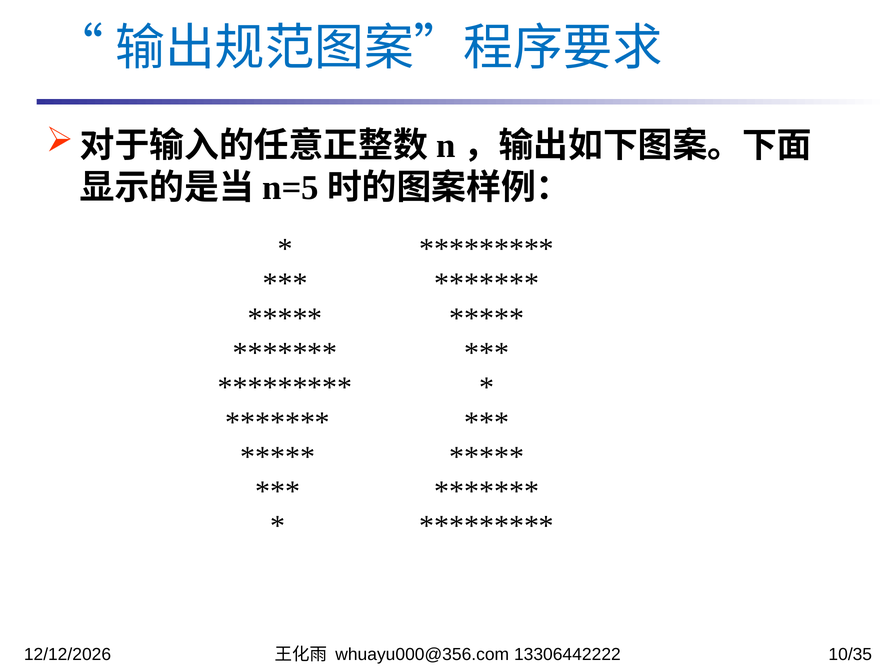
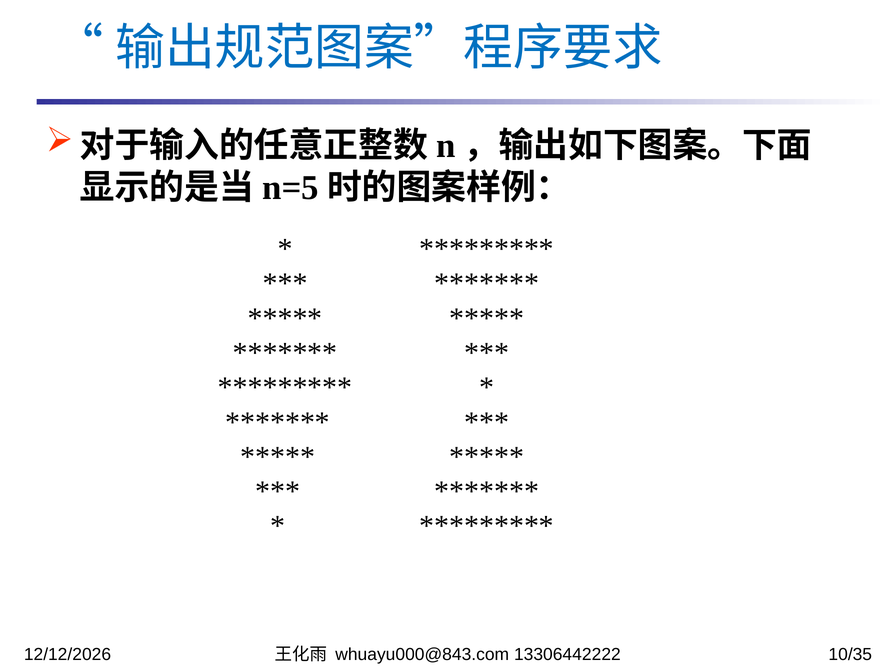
whuayu000@356.com: whuayu000@356.com -> whuayu000@843.com (422, 654)
